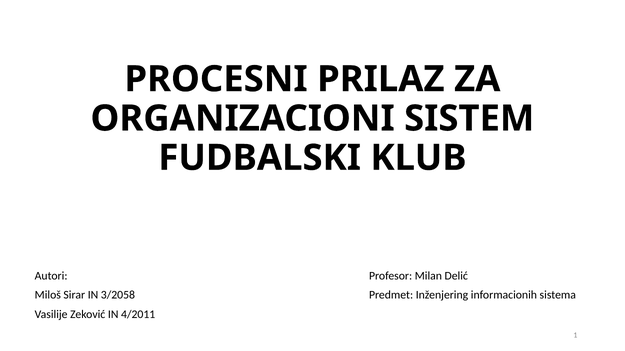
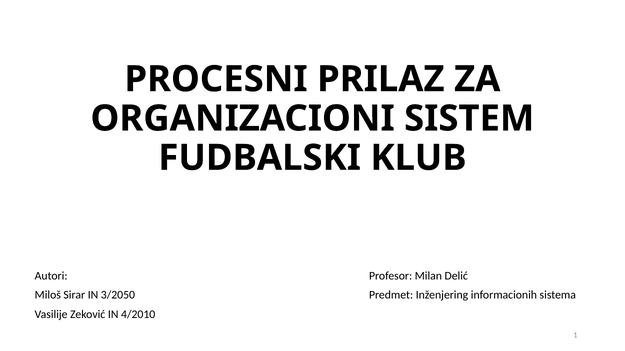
3/2058: 3/2058 -> 3/2050 (118, 296)
4/2011: 4/2011 -> 4/2010 (138, 315)
